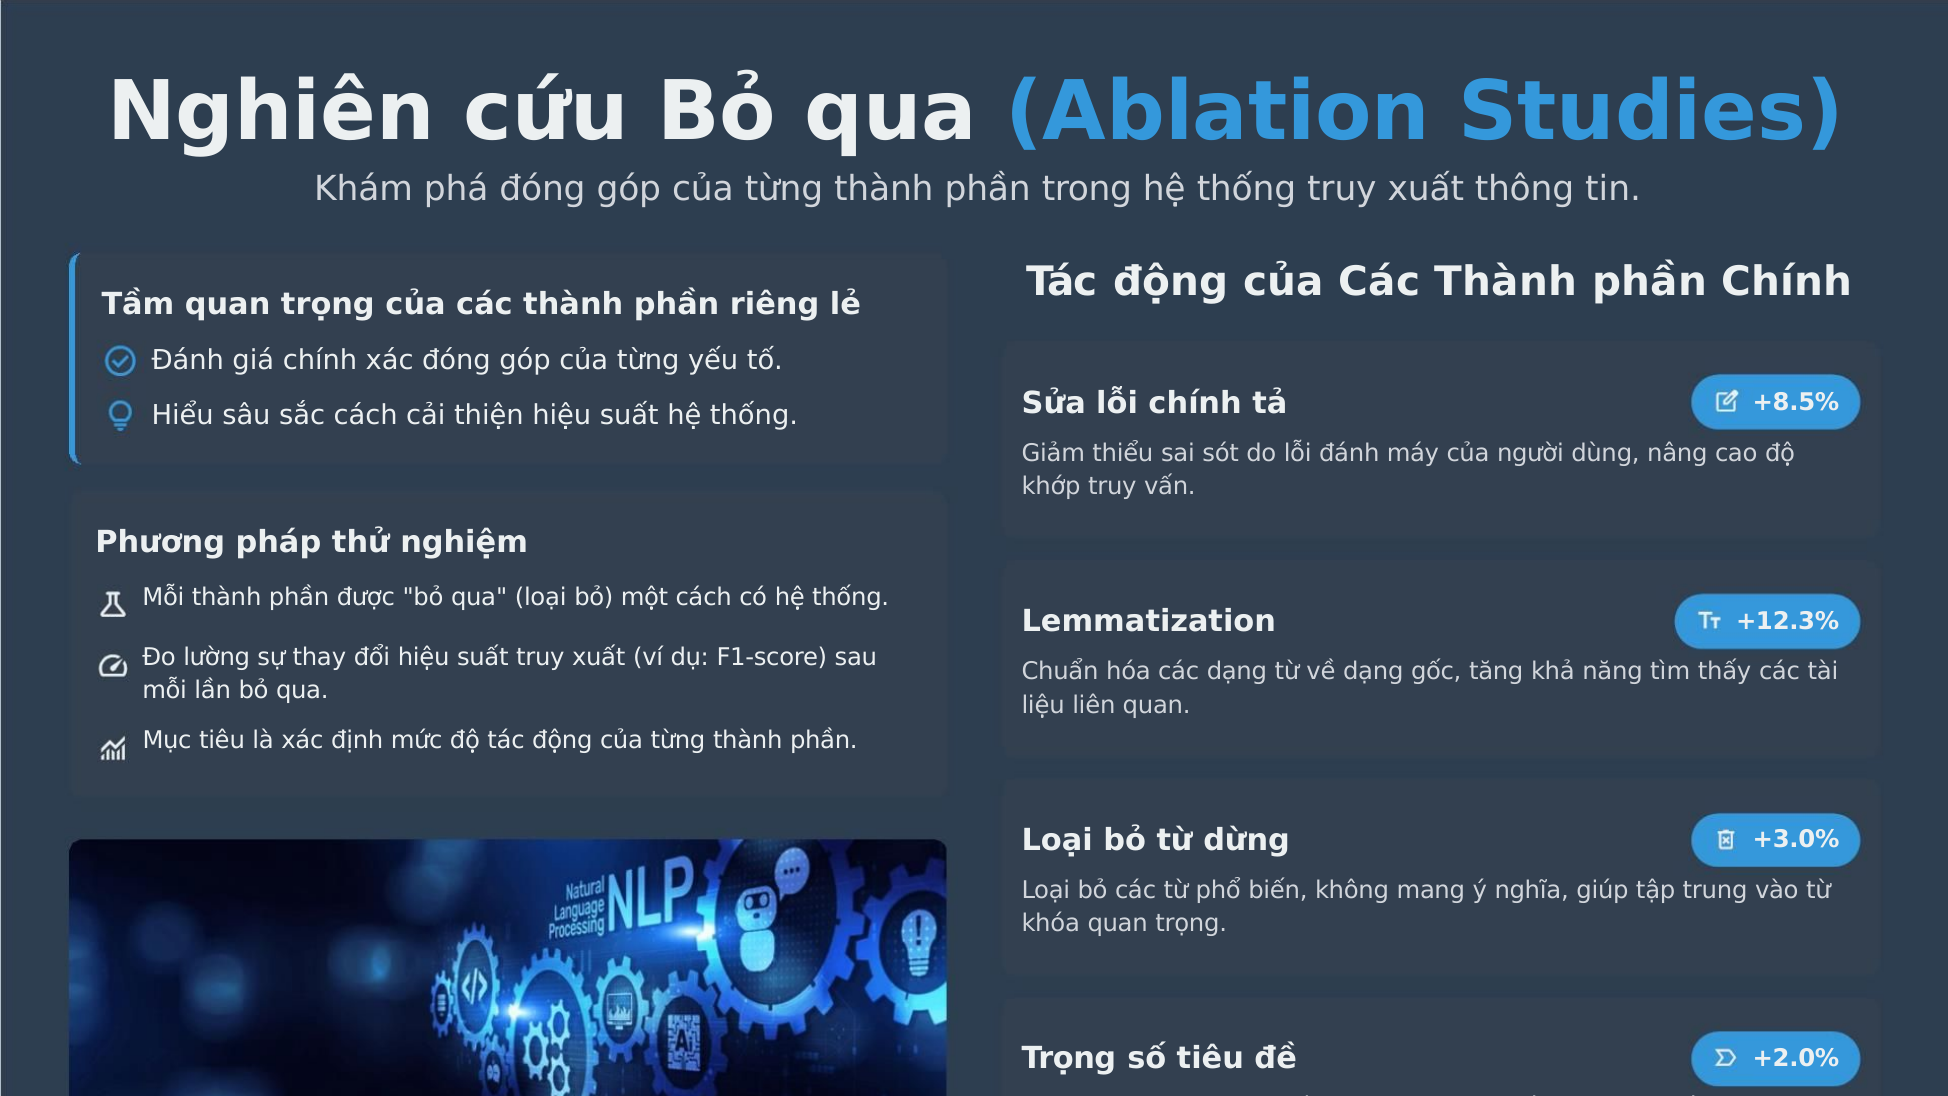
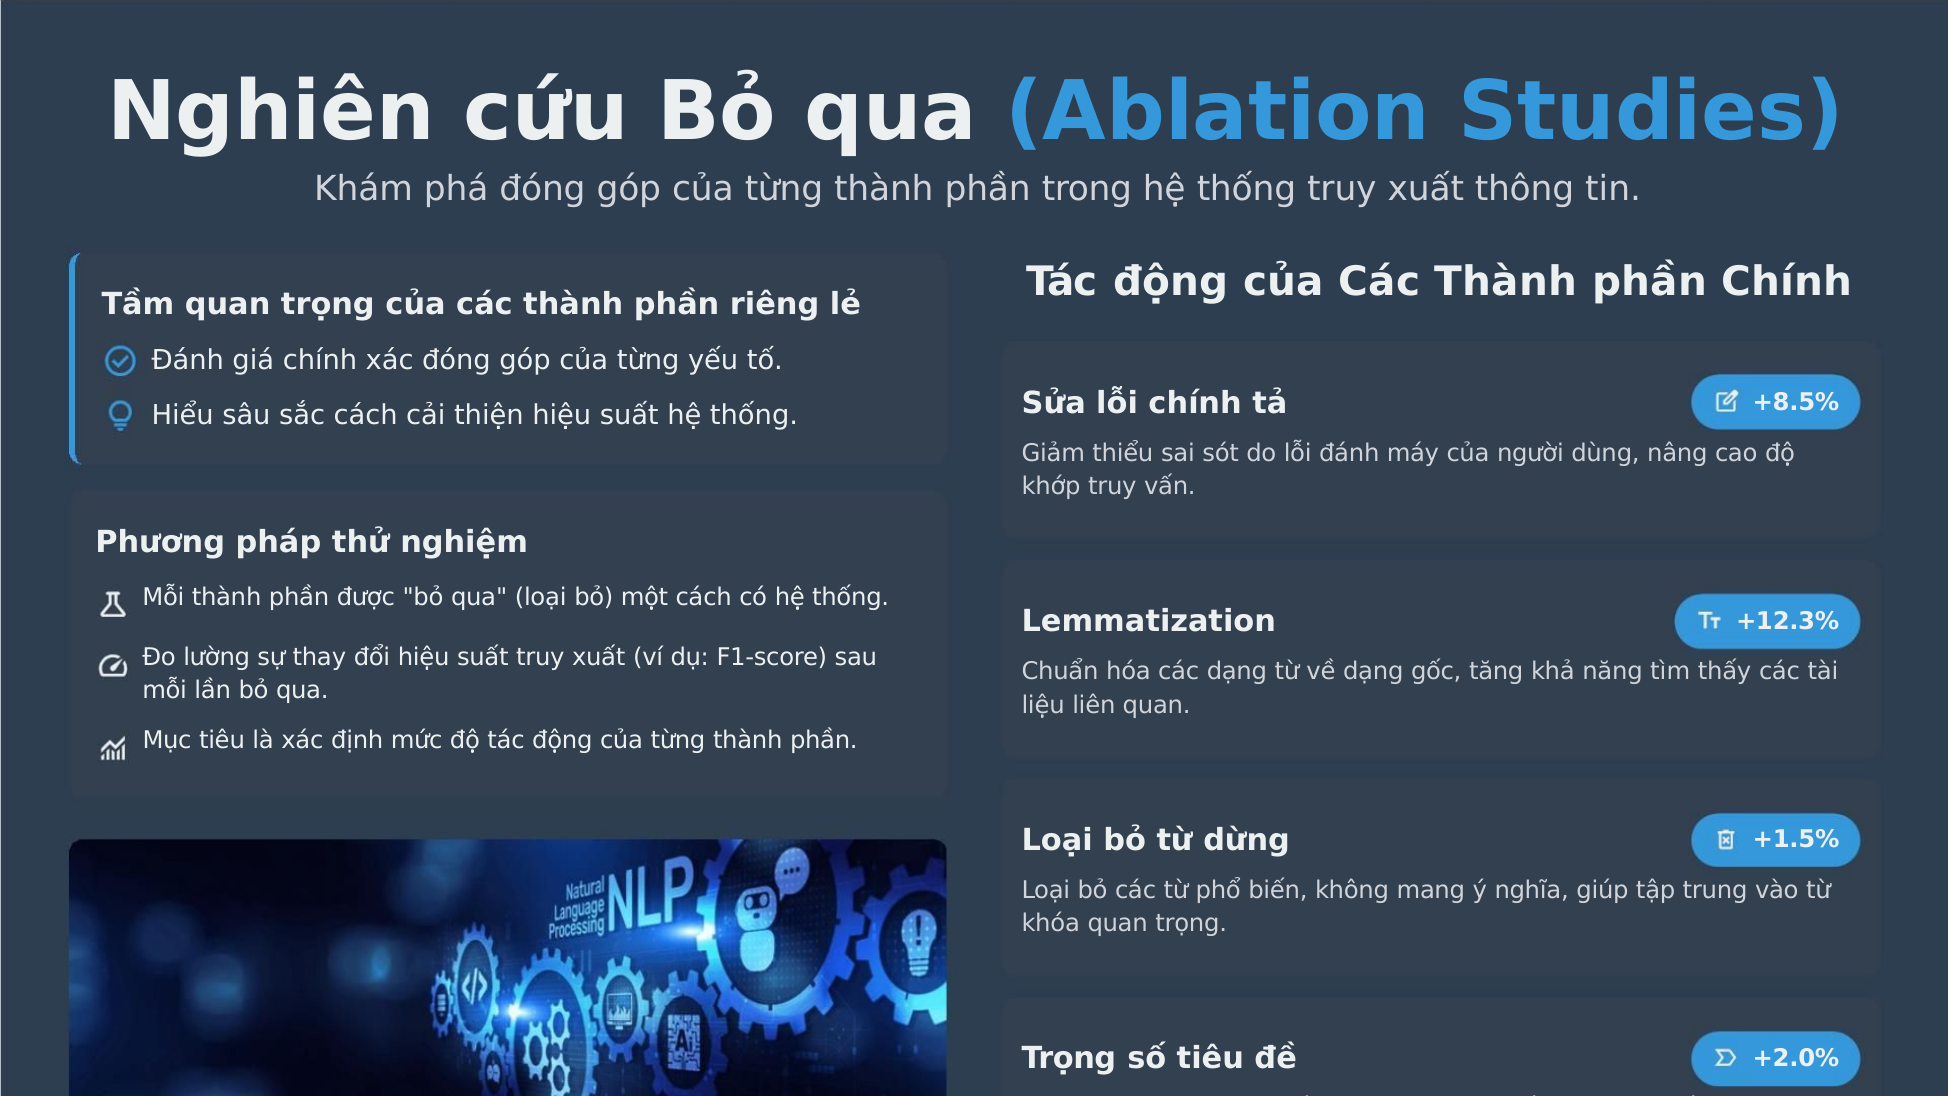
+3.0%: +3.0% -> +1.5% (1796, 839)
